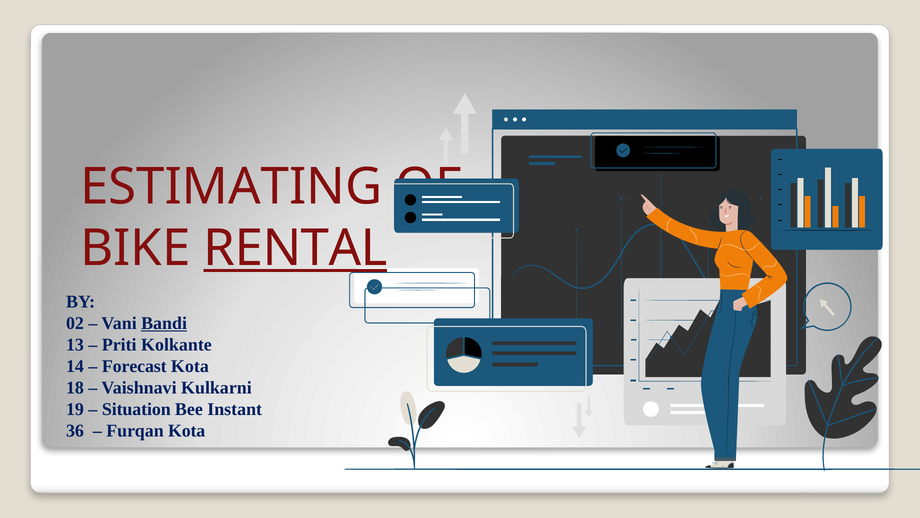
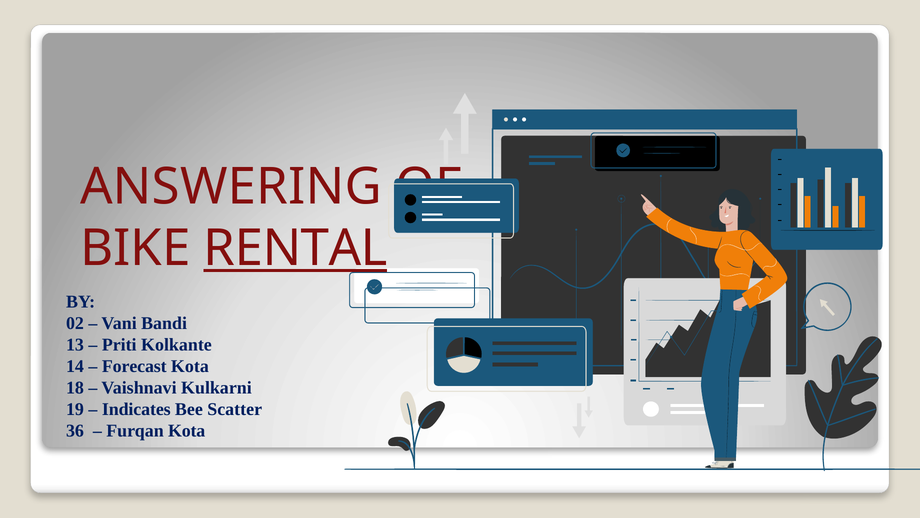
ESTIMATING: ESTIMATING -> ANSWERING (231, 187)
Bandi underline: present -> none (164, 323)
Situation: Situation -> Indicates (136, 409)
Instant: Instant -> Scatter (235, 409)
